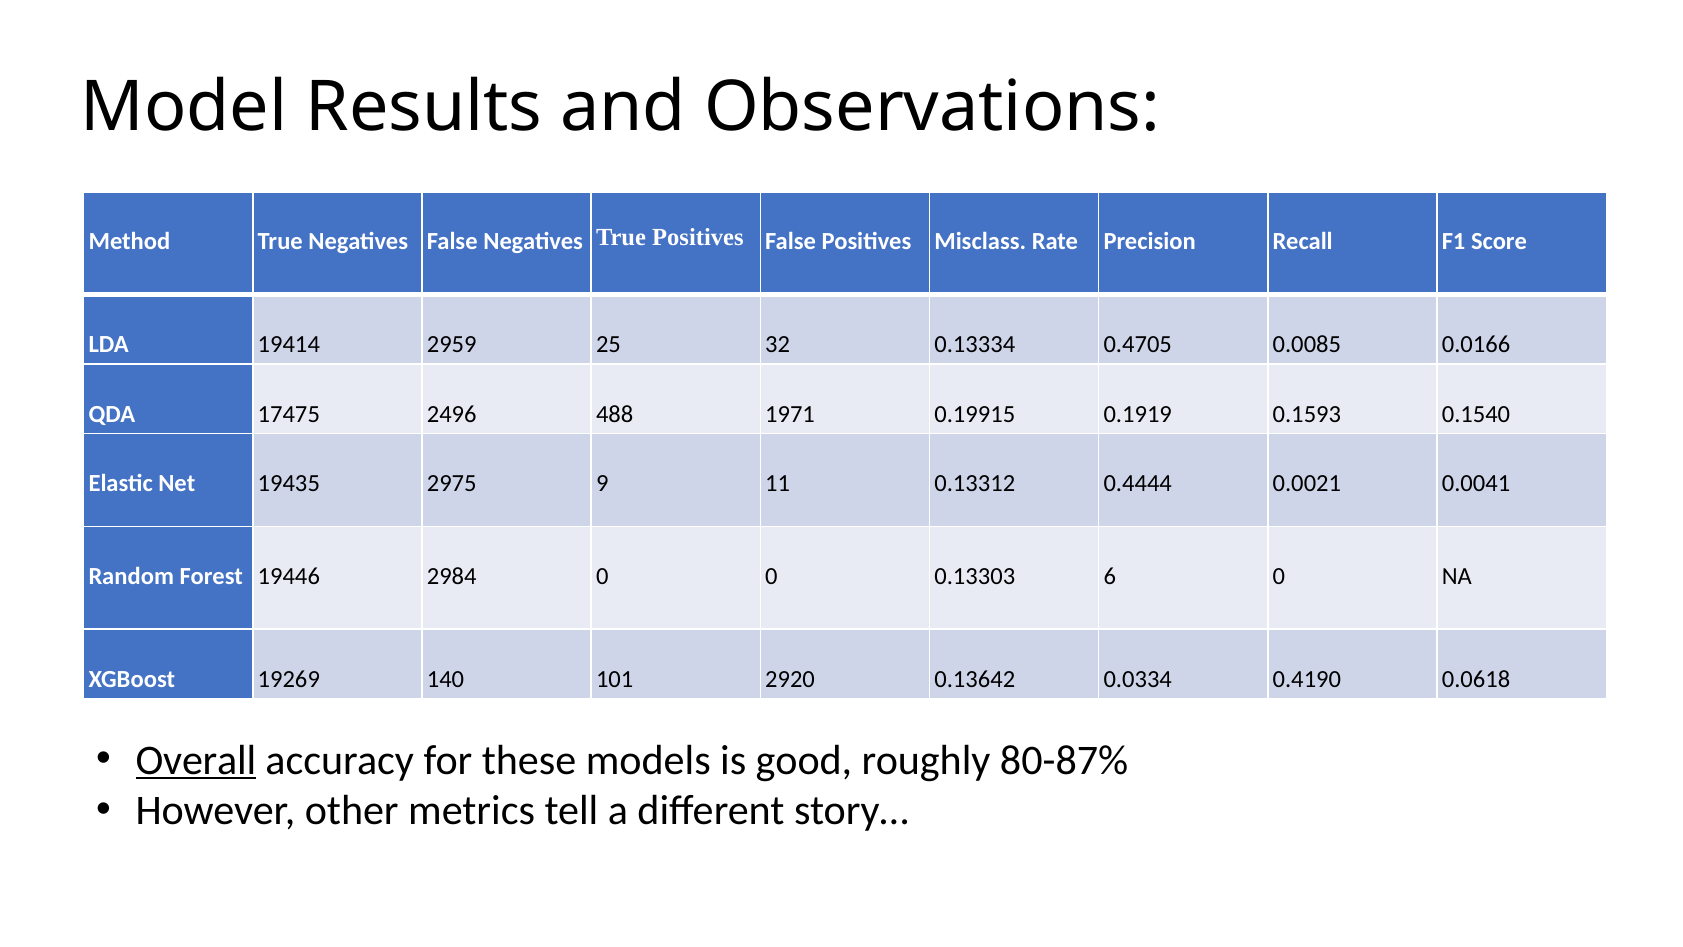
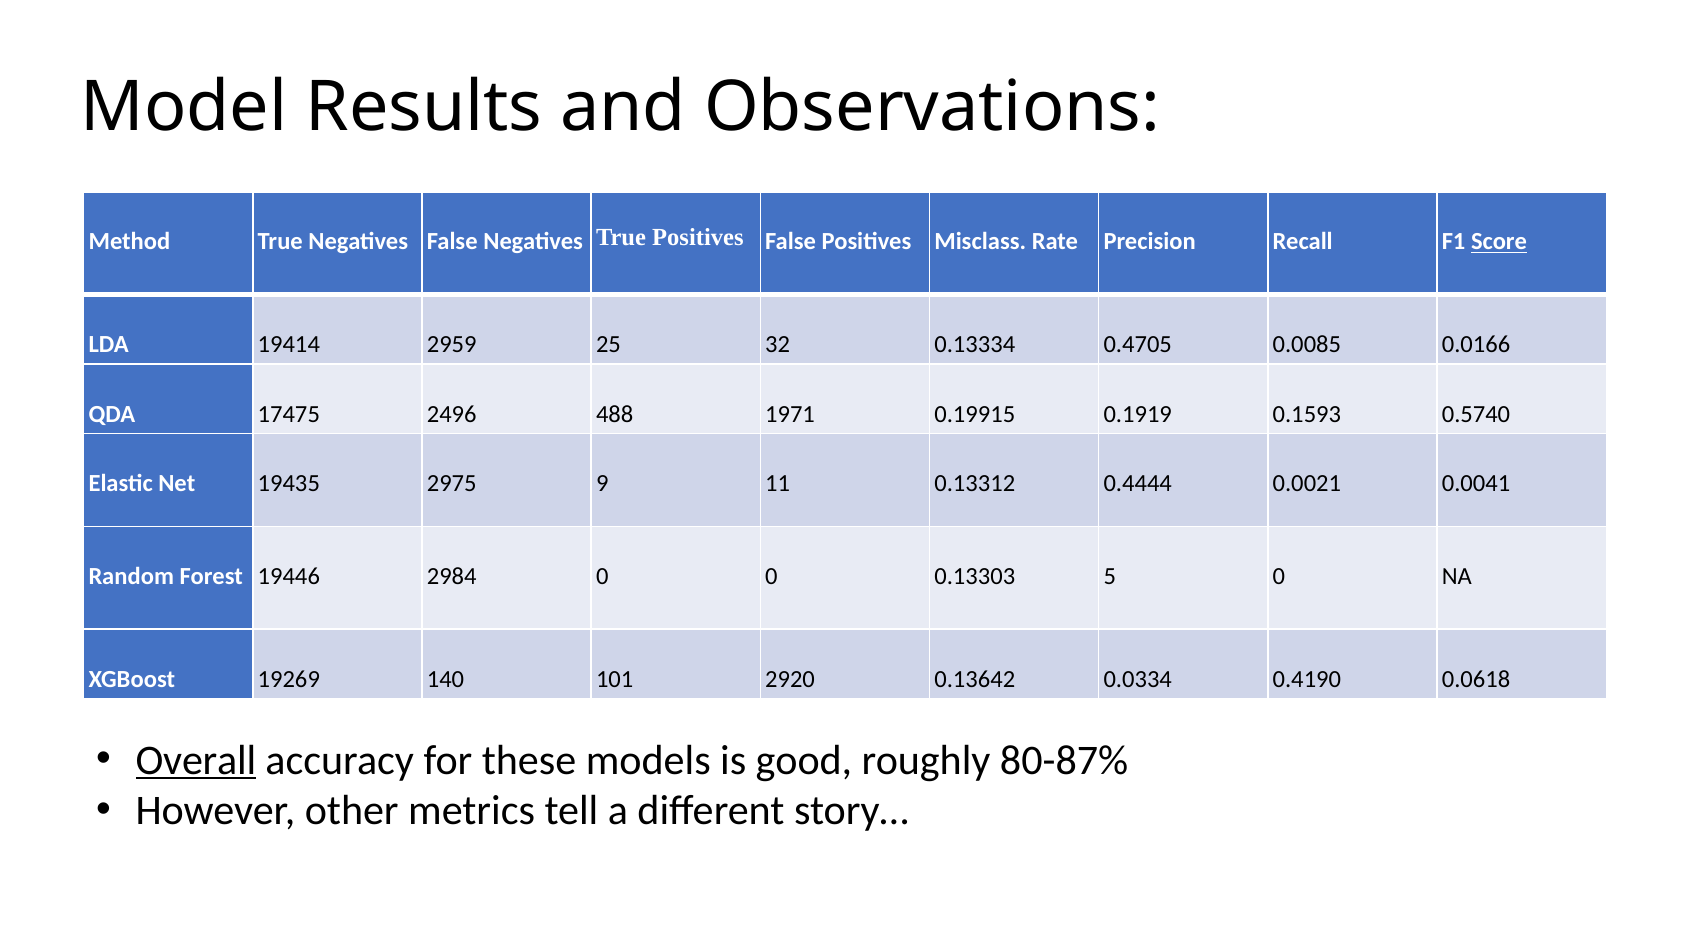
Score underline: none -> present (1499, 242)
0.1540: 0.1540 -> 0.5740 (1476, 414)
6: 6 -> 5 (1110, 576)
